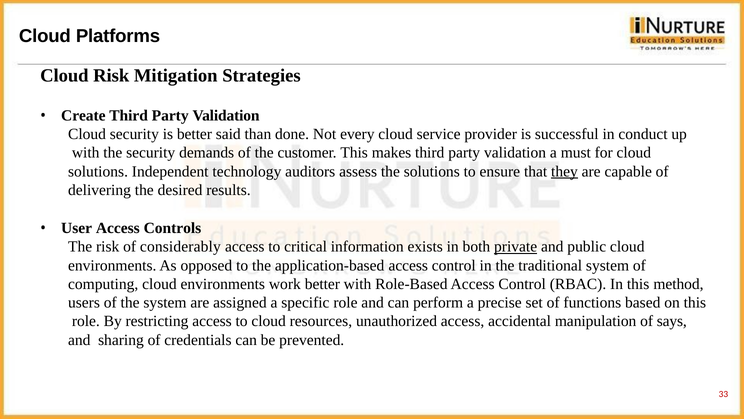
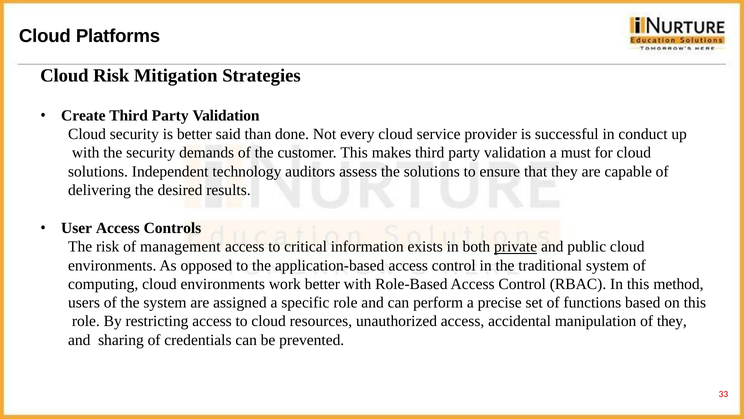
they underline: present -> none (564, 171)
considerably: considerably -> management (180, 246)
of says: says -> they (672, 321)
